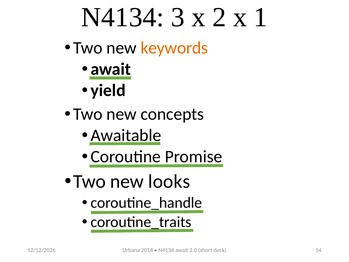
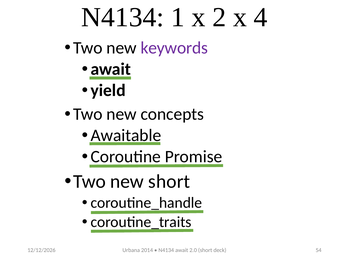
3: 3 -> 1 (178, 17)
1: 1 -> 4 (261, 17)
keywords colour: orange -> purple (174, 48)
new looks: looks -> short (169, 181)
